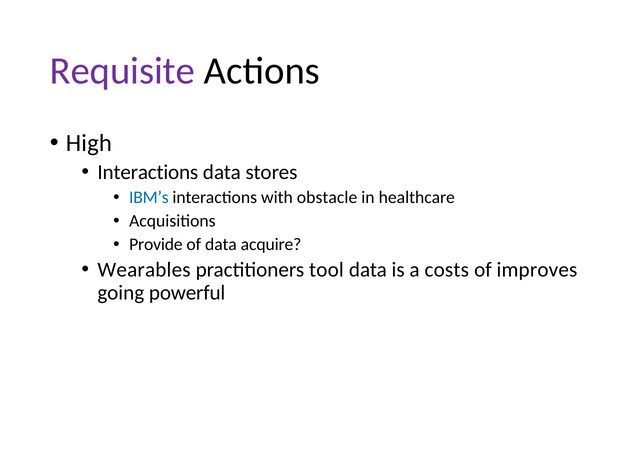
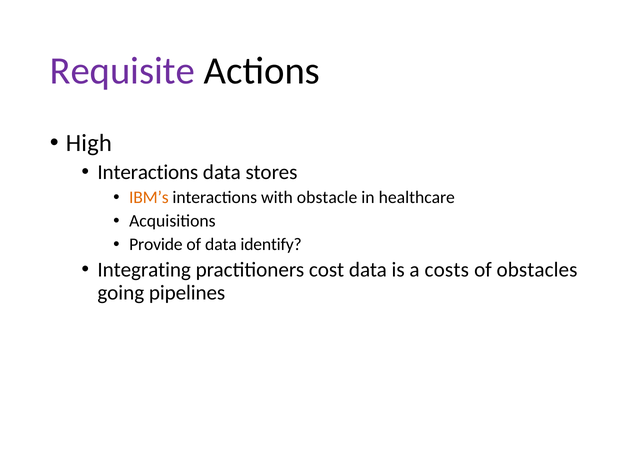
IBM’s colour: blue -> orange (149, 197)
acquire: acquire -> identify (271, 244)
Wearables: Wearables -> Integrating (144, 270)
tool: tool -> cost (327, 270)
improves: improves -> obstacles (537, 270)
powerful: powerful -> pipelines (187, 292)
